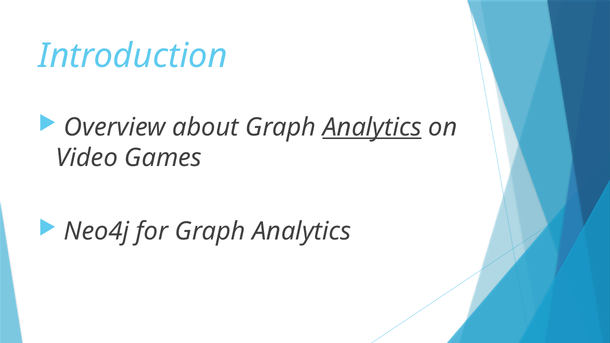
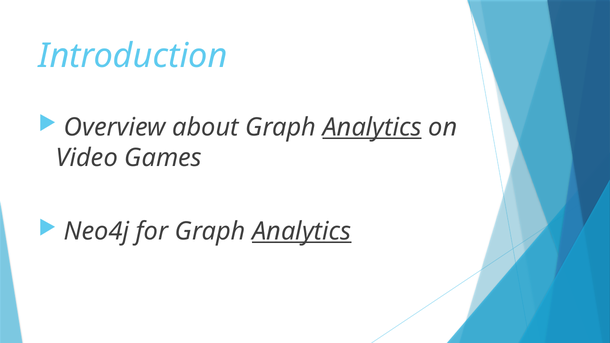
Analytics underline: none -> present (302, 232)
